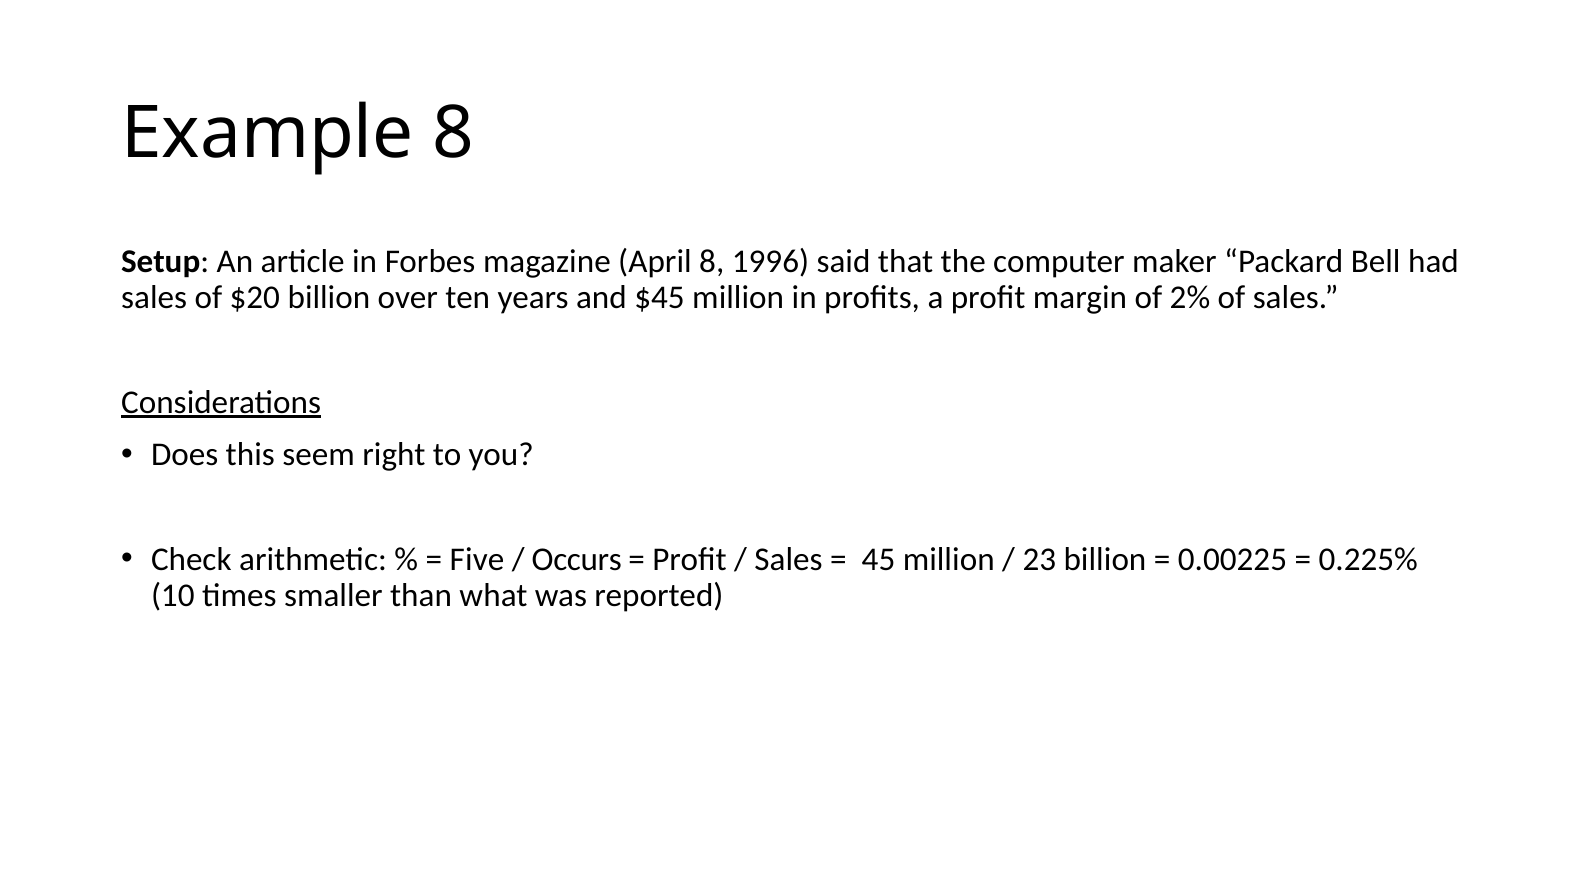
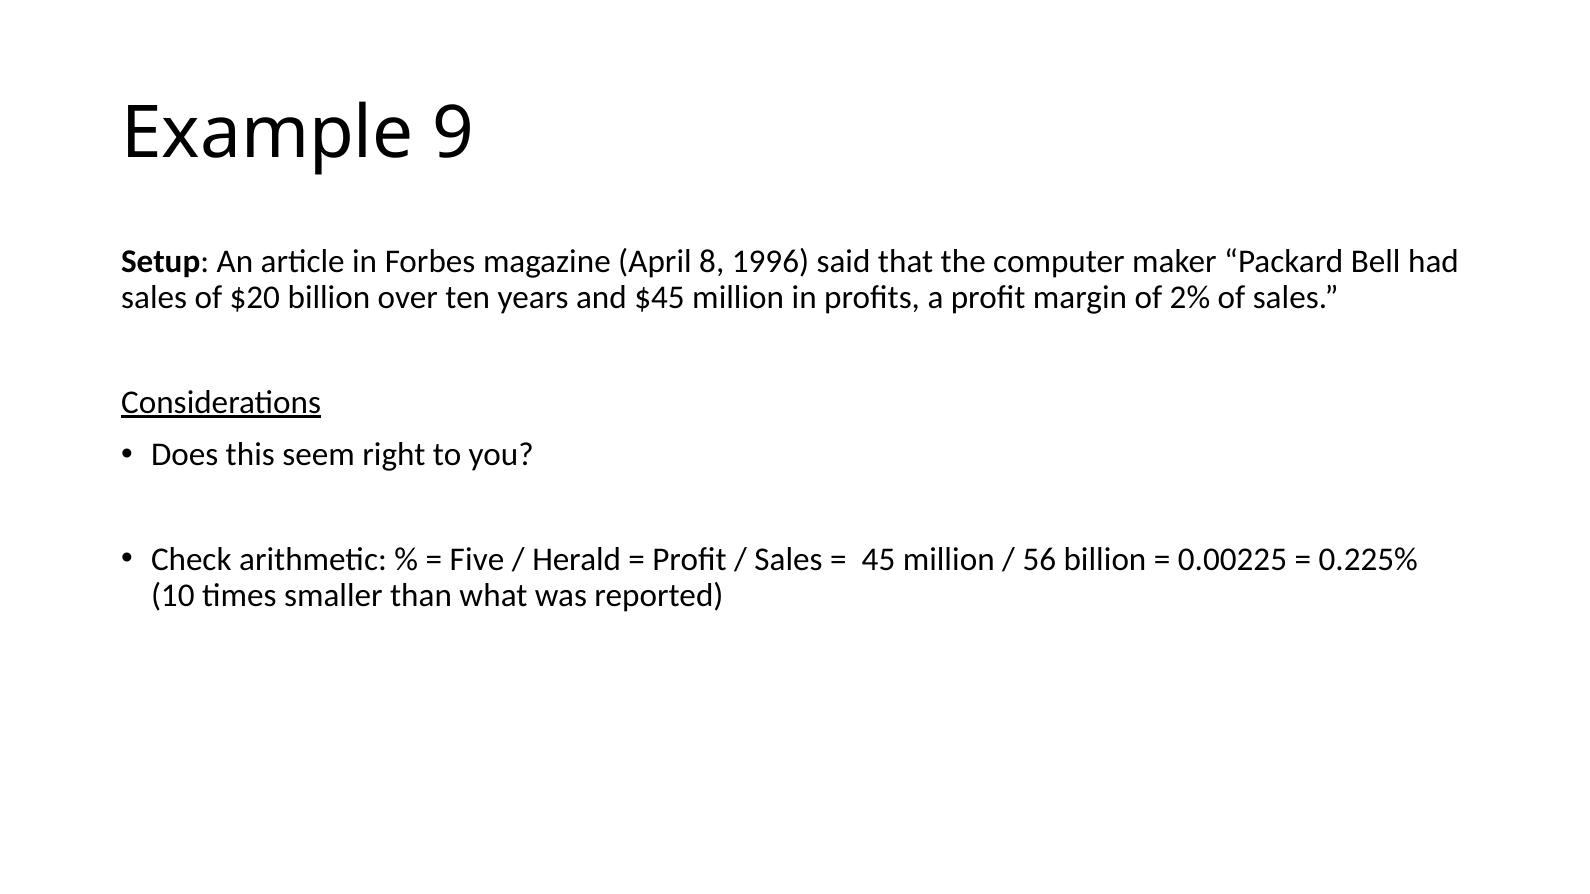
Example 8: 8 -> 9 (454, 134)
Occurs: Occurs -> Herald (577, 560)
23: 23 -> 56 (1039, 560)
